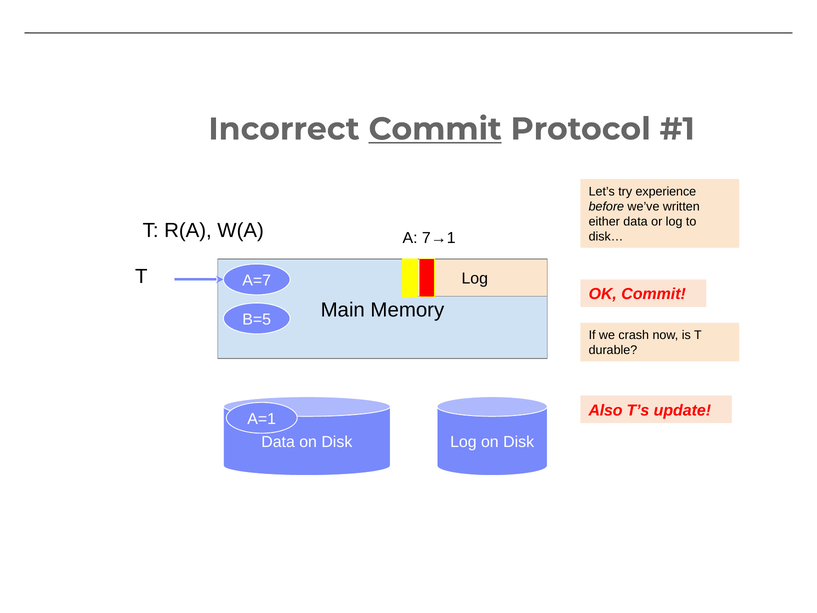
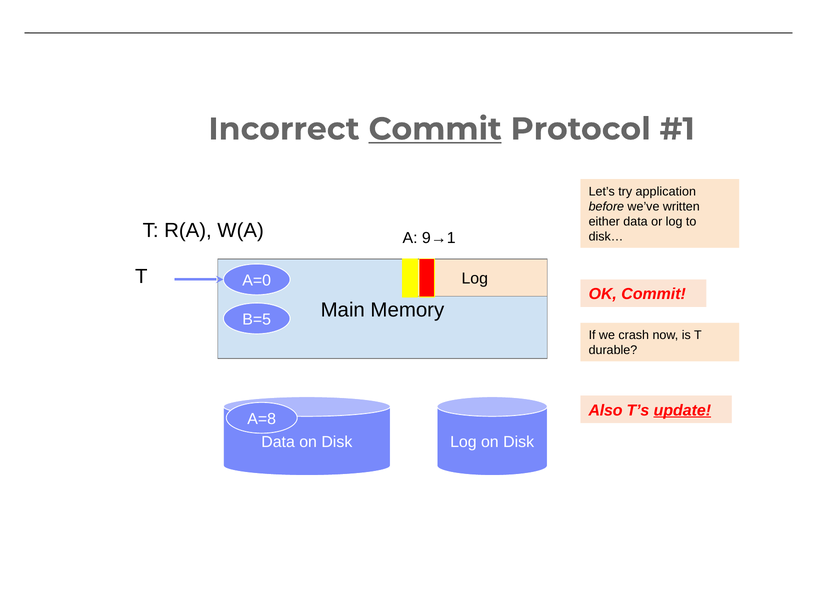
experience: experience -> application (666, 191)
7→1: 7→1 -> 9→1 (439, 238)
A=7: A=7 -> A=0 (257, 280)
update underline: none -> present (682, 410)
A=1: A=1 -> A=8 (262, 419)
